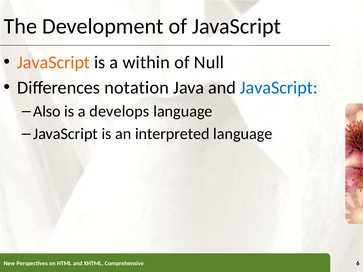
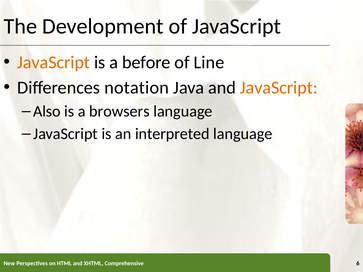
within: within -> before (146, 62)
Null: Null -> Line (209, 62)
JavaScript colour: blue -> orange (279, 88)
develops: develops -> browsers (119, 111)
